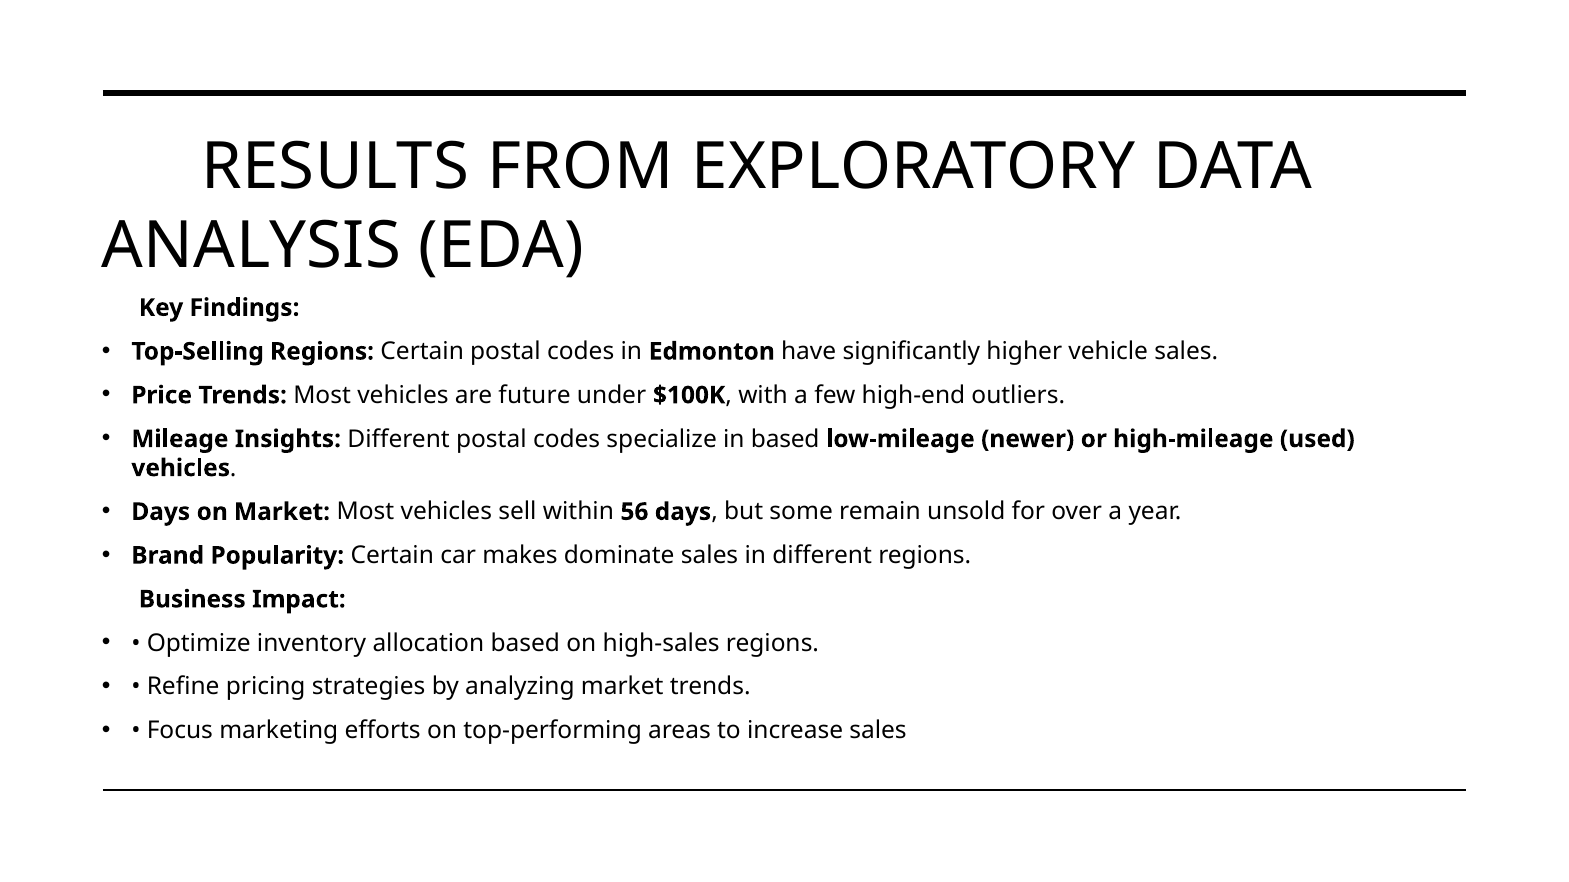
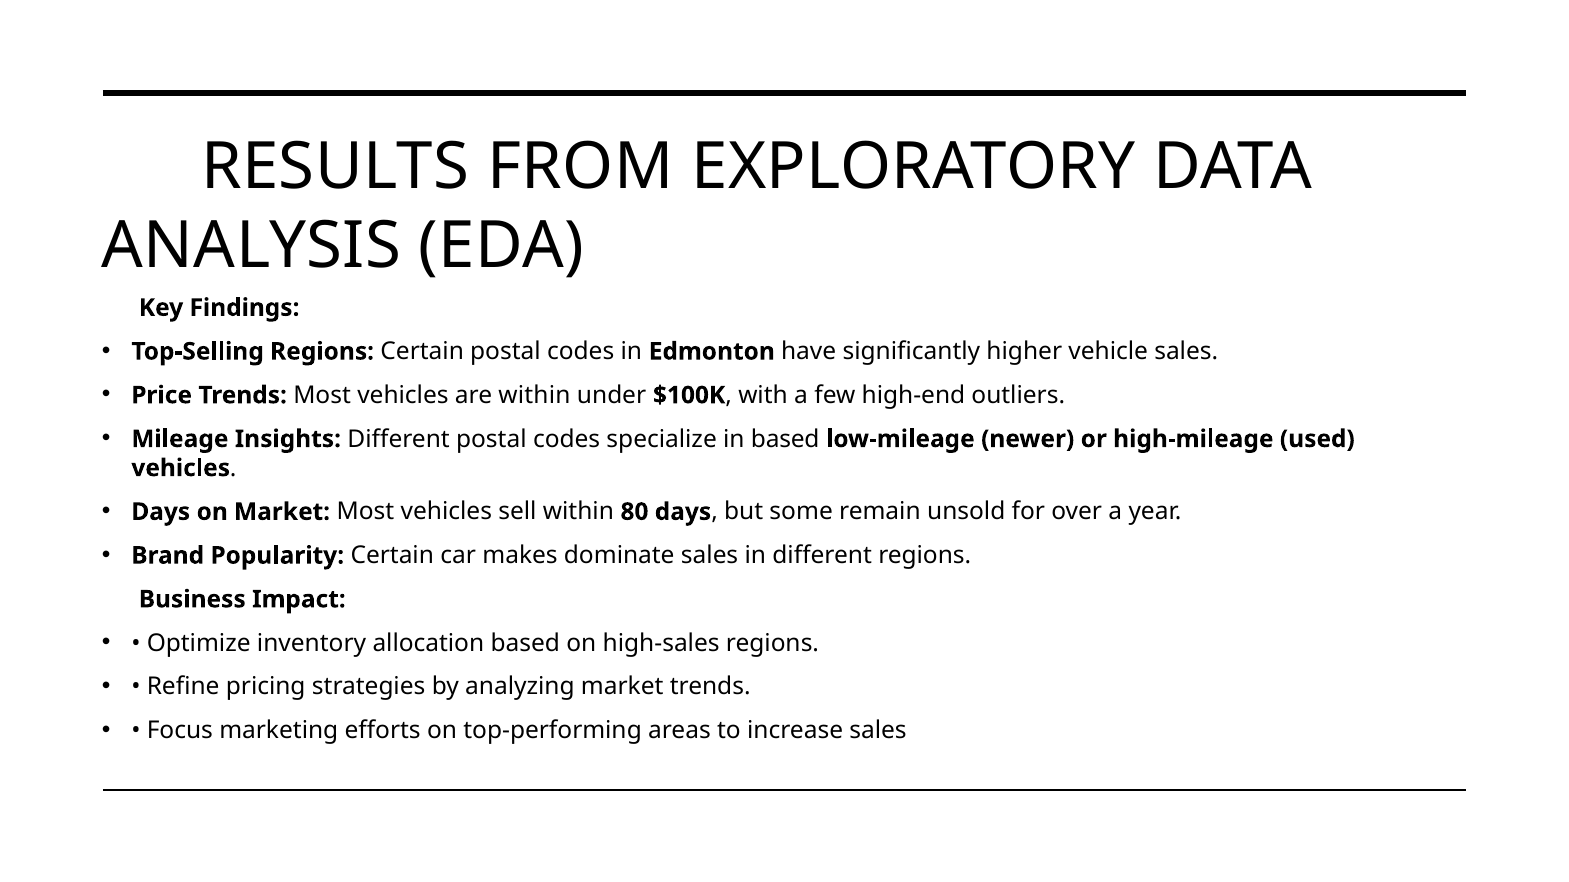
are future: future -> within (534, 395)
56: 56 -> 80 (634, 512)
